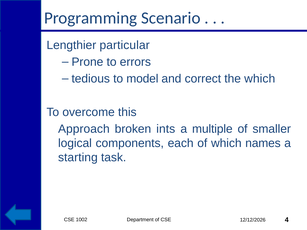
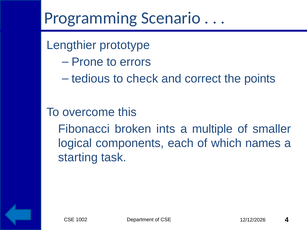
particular: particular -> prototype (125, 45)
model: model -> check (142, 79)
the which: which -> points (260, 79)
Approach: Approach -> Fibonacci (84, 129)
